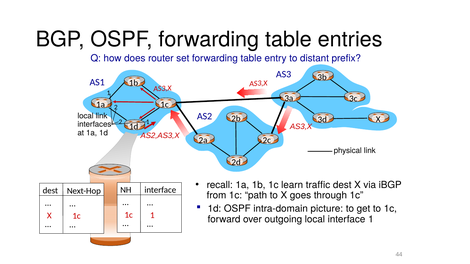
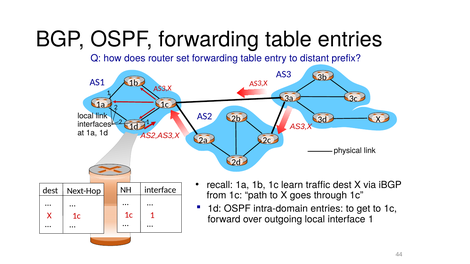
intra-domain picture: picture -> entries (327, 209)
